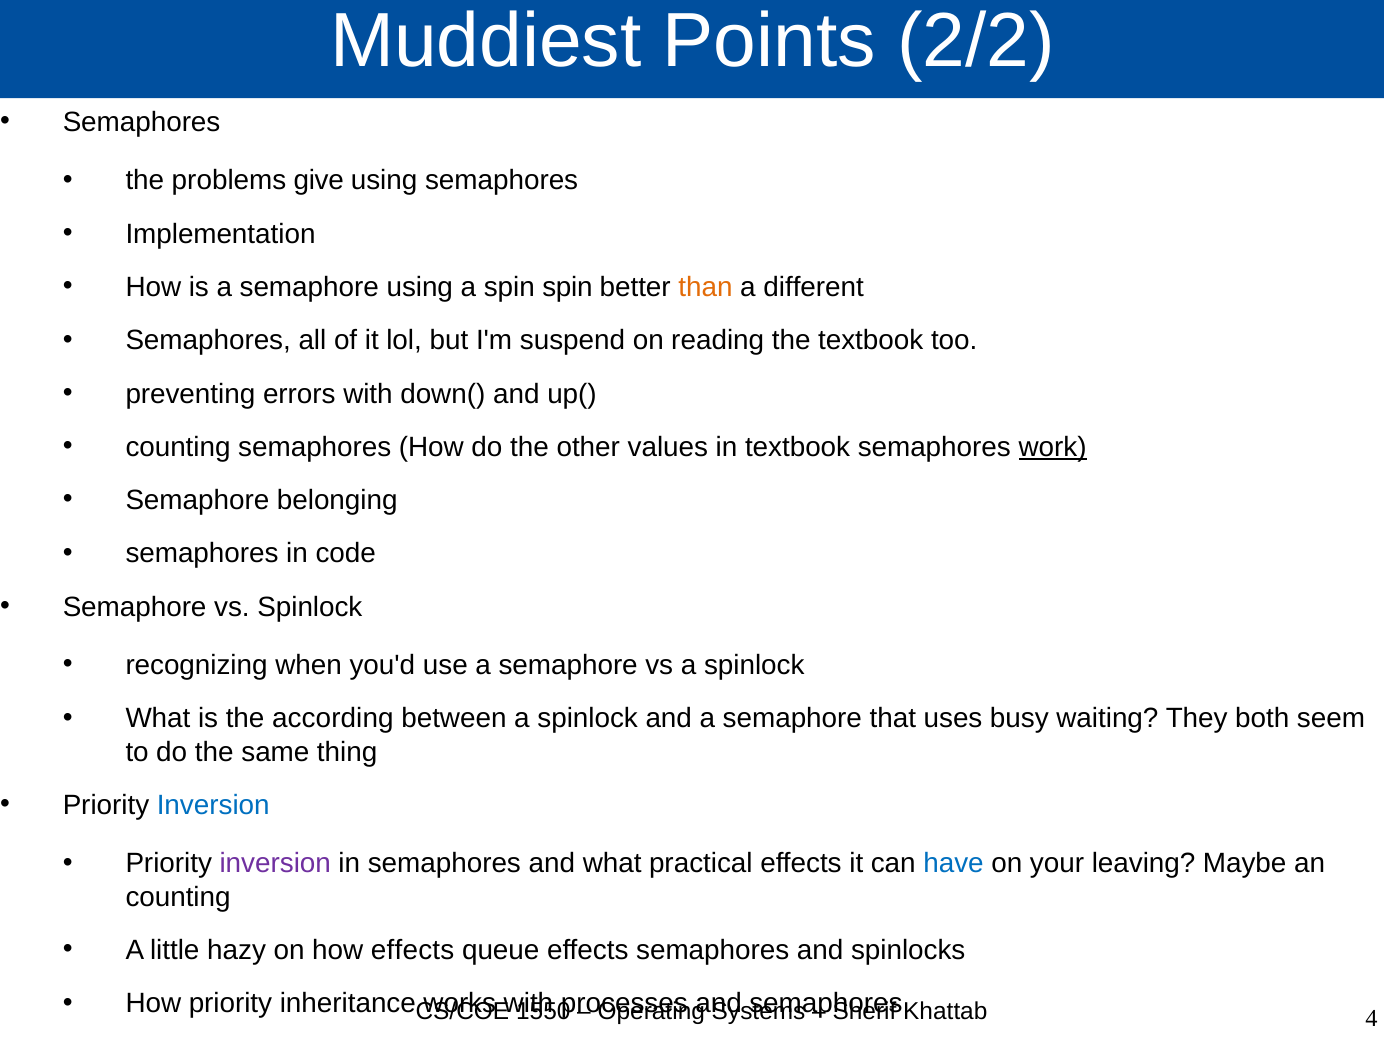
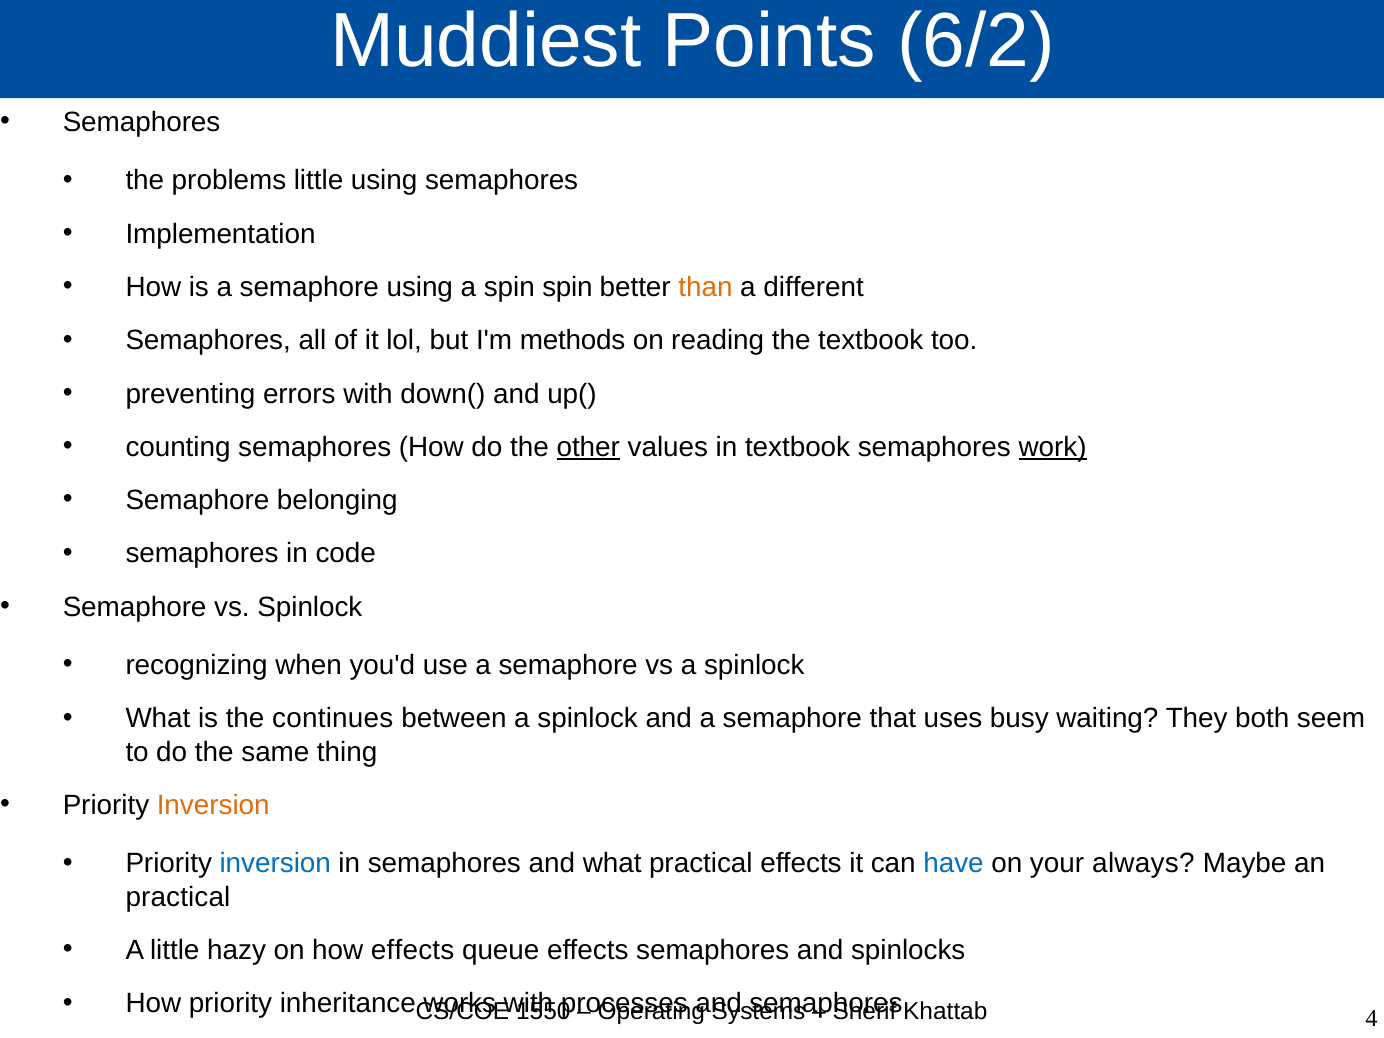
2/2: 2/2 -> 6/2 (976, 41)
problems give: give -> little (319, 181)
suspend: suspend -> methods (573, 340)
other underline: none -> present (588, 447)
according: according -> continues (333, 718)
Inversion colour: blue -> orange (213, 805)
inversion colour: purple -> blue (275, 864)
leaving: leaving -> always (1143, 864)
counting: counting -> practical (178, 897)
